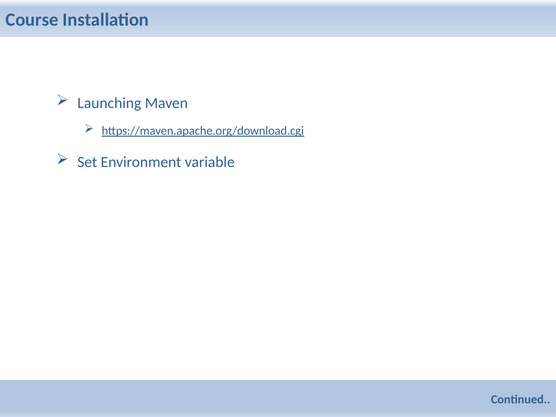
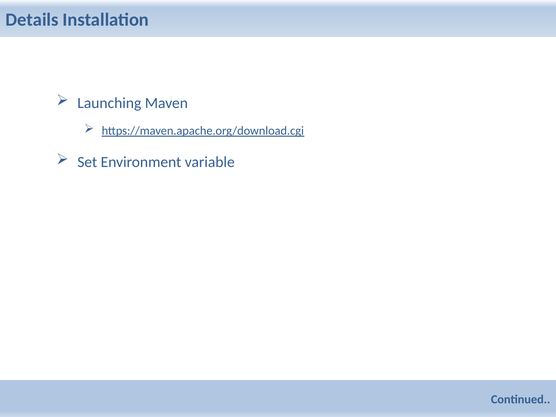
Course: Course -> Details (32, 20)
